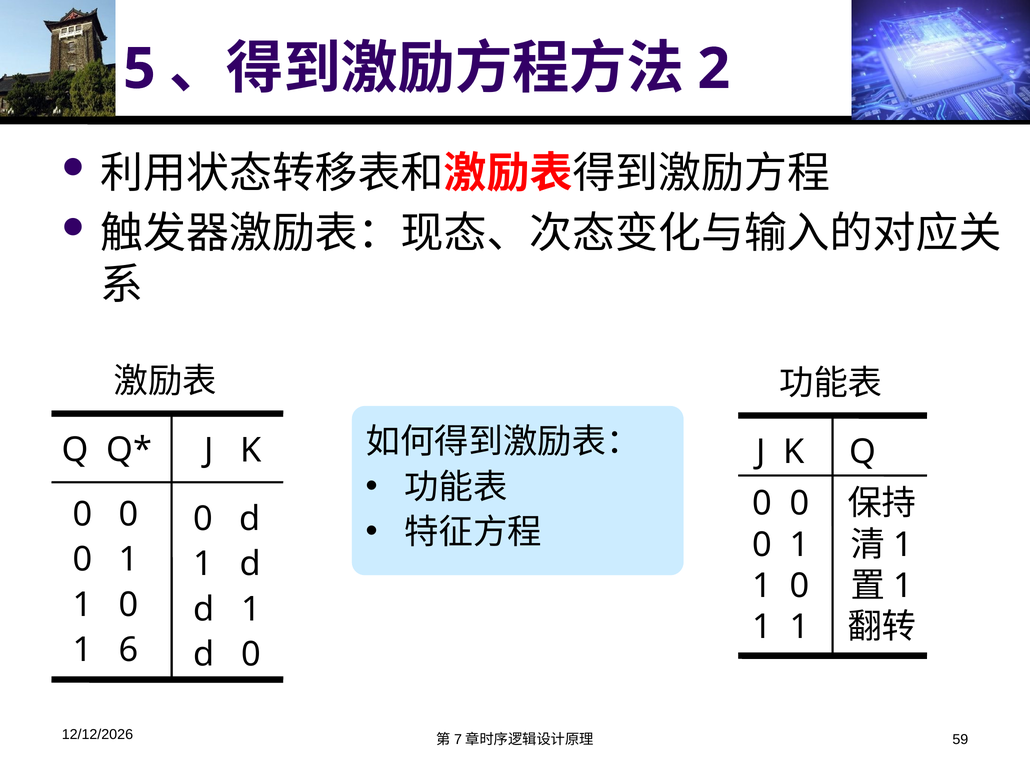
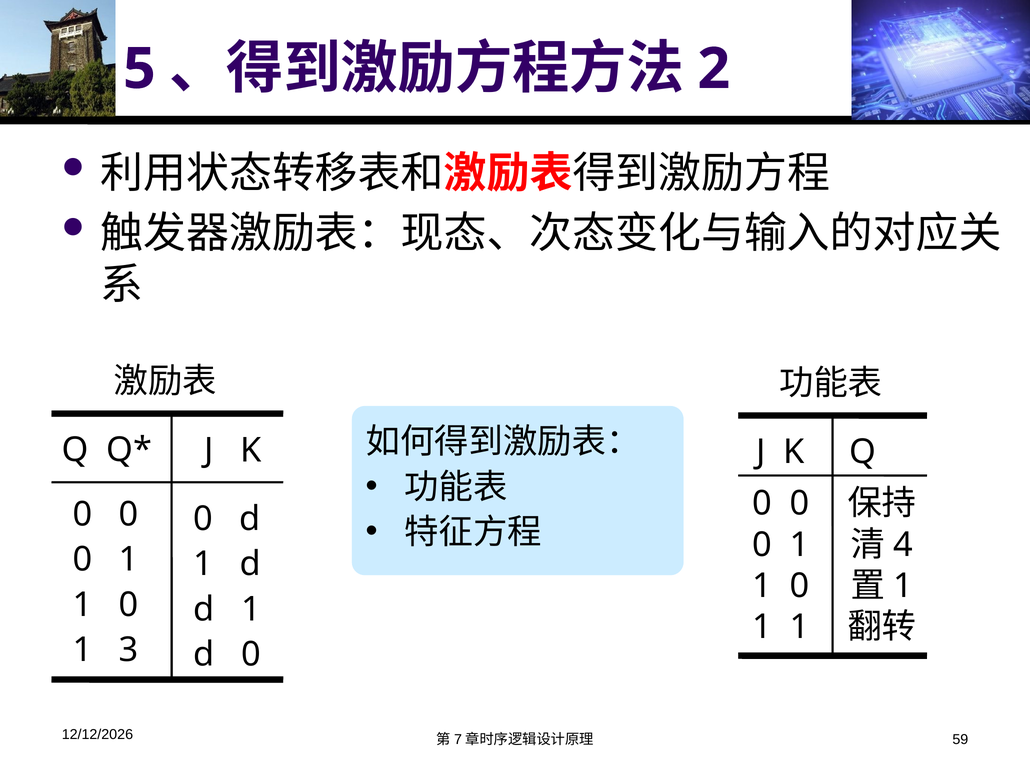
1: 1 -> 4 (903, 545)
6: 6 -> 3 (129, 651)
